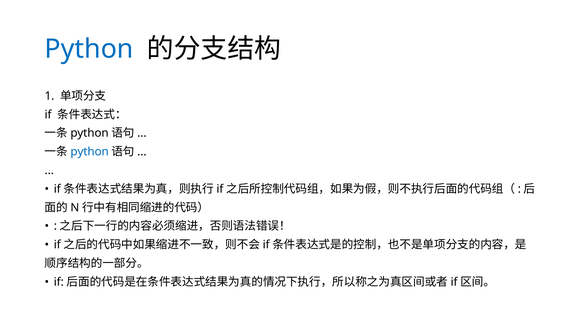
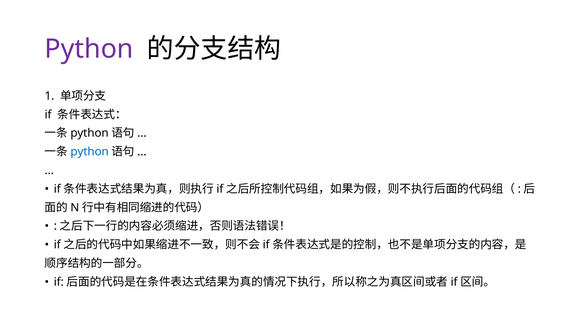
Python colour: blue -> purple (89, 49)
